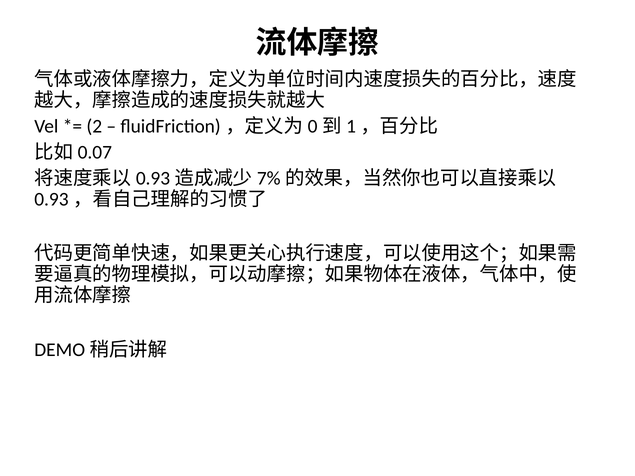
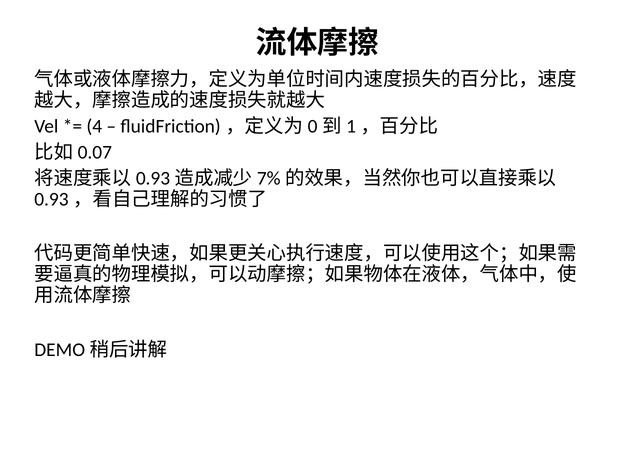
2: 2 -> 4 (94, 126)
